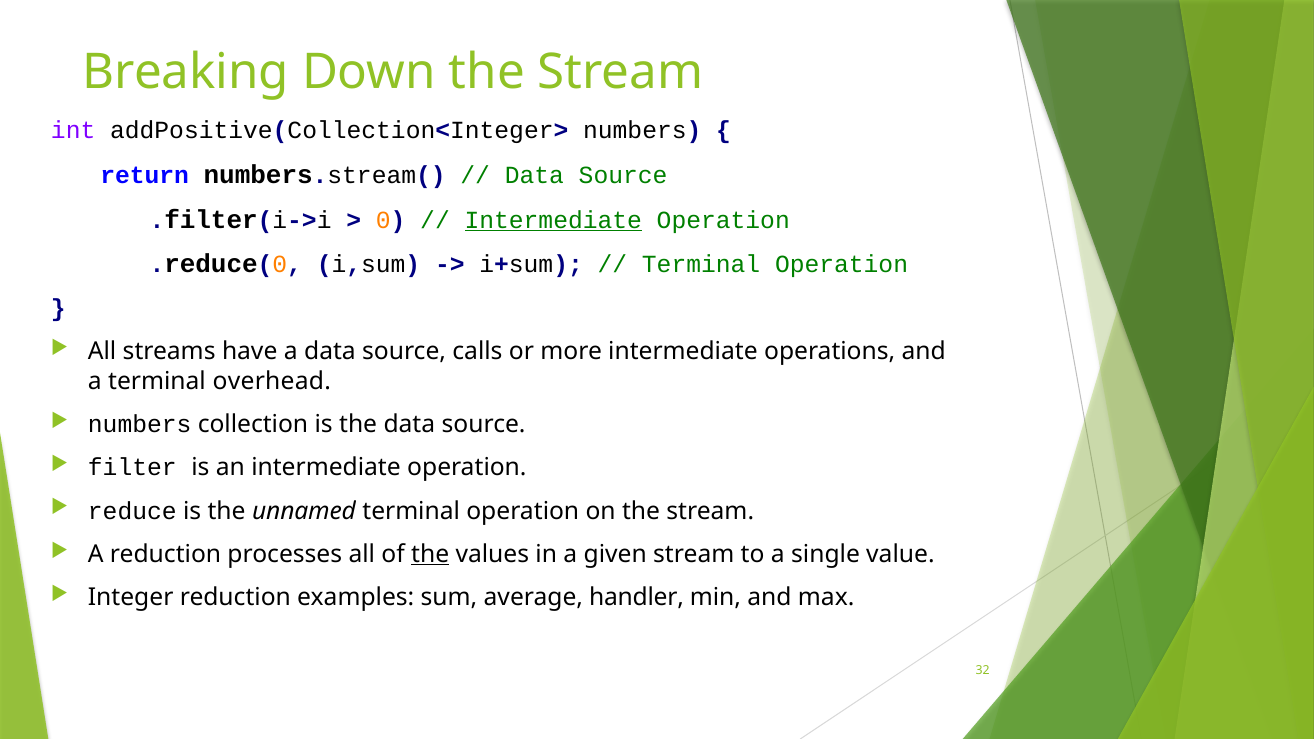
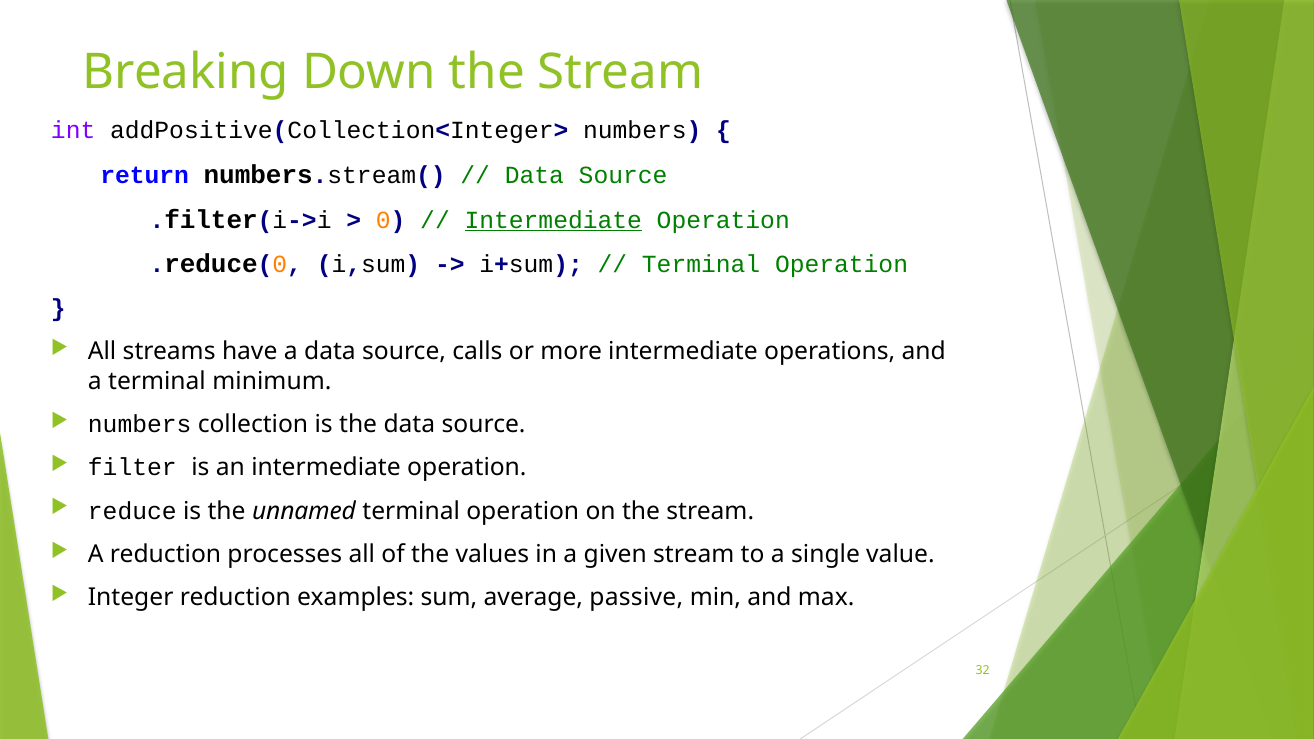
overhead: overhead -> minimum (272, 381)
the underline: present -> none (430, 554)
handler: handler -> passive (636, 597)
